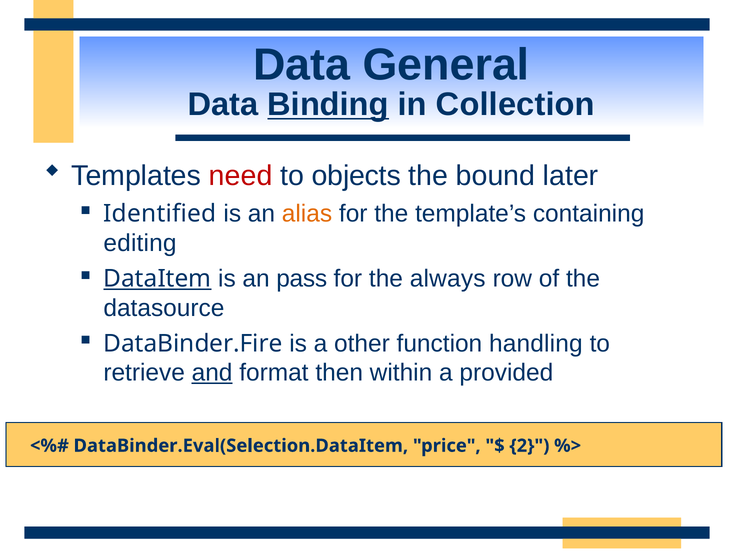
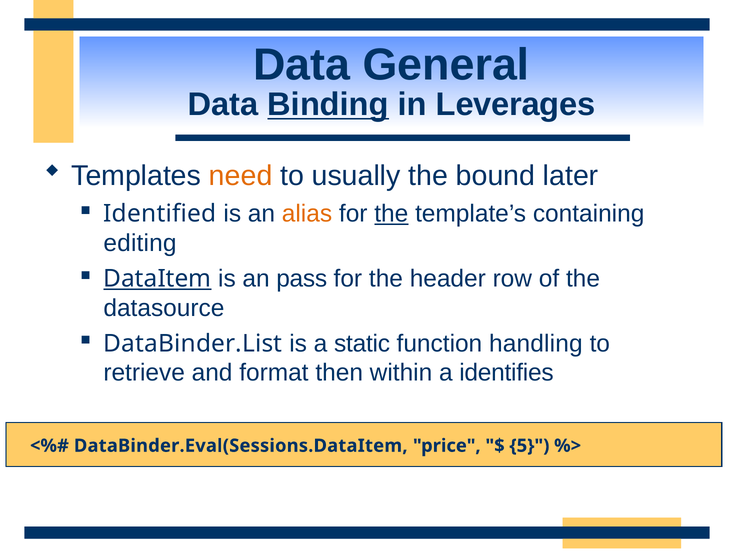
Collection: Collection -> Leverages (516, 105)
need colour: red -> orange (241, 176)
objects: objects -> usually (356, 176)
the underline: none -> present (391, 213)
always: always -> header (448, 278)
DataBinder.Fire: DataBinder.Fire -> DataBinder.List (193, 343)
other: other -> static (362, 343)
and underline: present -> none (212, 373)
provided: provided -> identifies (506, 373)
DataBinder.Eval(Selection.DataItem: DataBinder.Eval(Selection.DataItem -> DataBinder.Eval(Sessions.DataItem (241, 445)
2: 2 -> 5 (529, 445)
